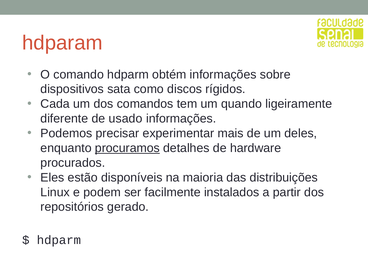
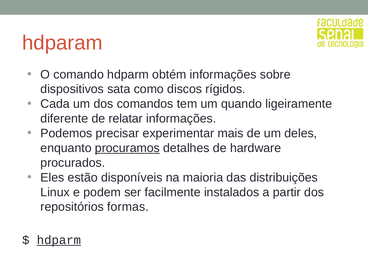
usado: usado -> relatar (126, 119)
gerado: gerado -> formas (128, 207)
hdparm underline: none -> present (59, 240)
